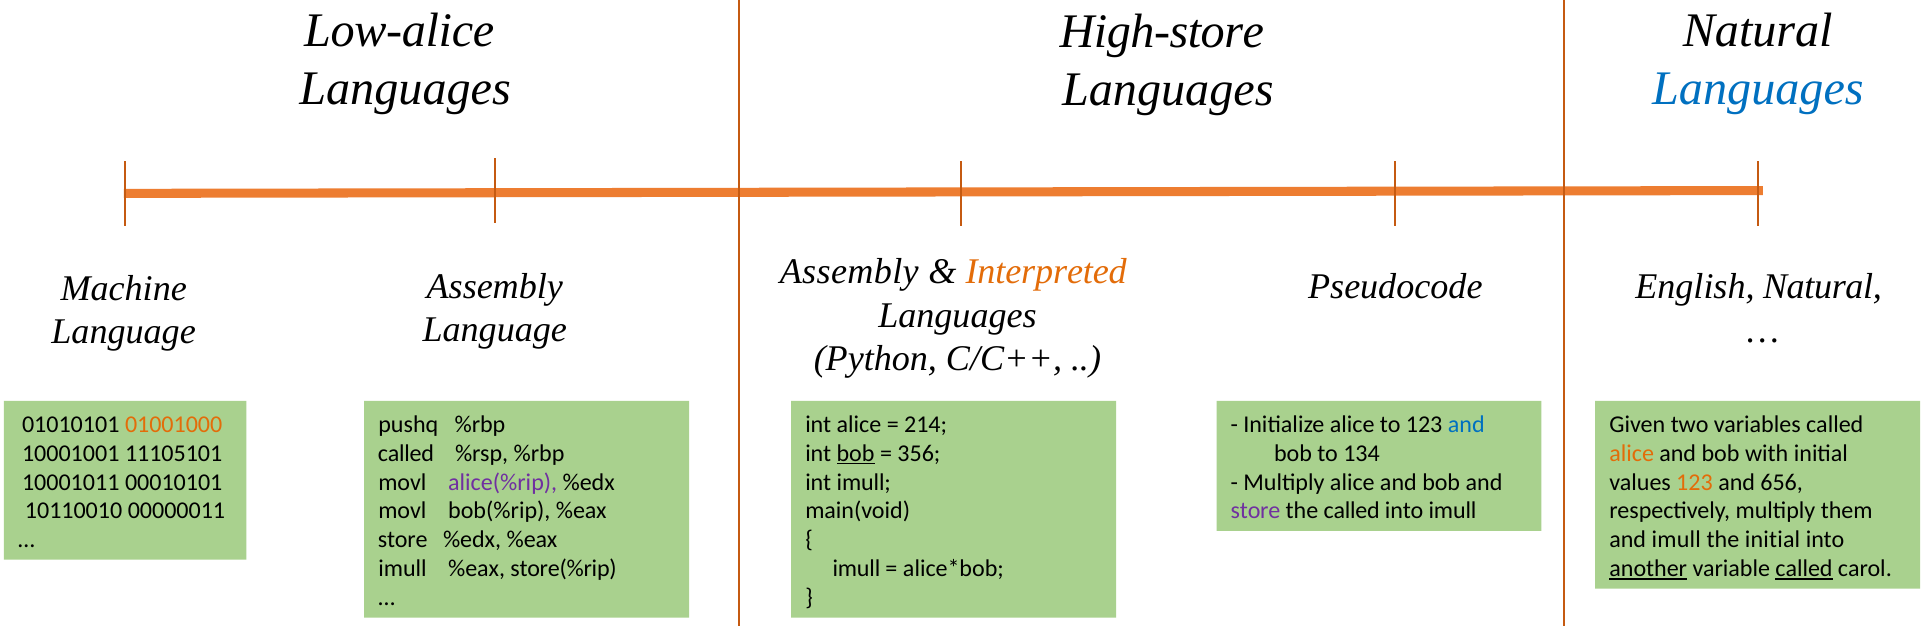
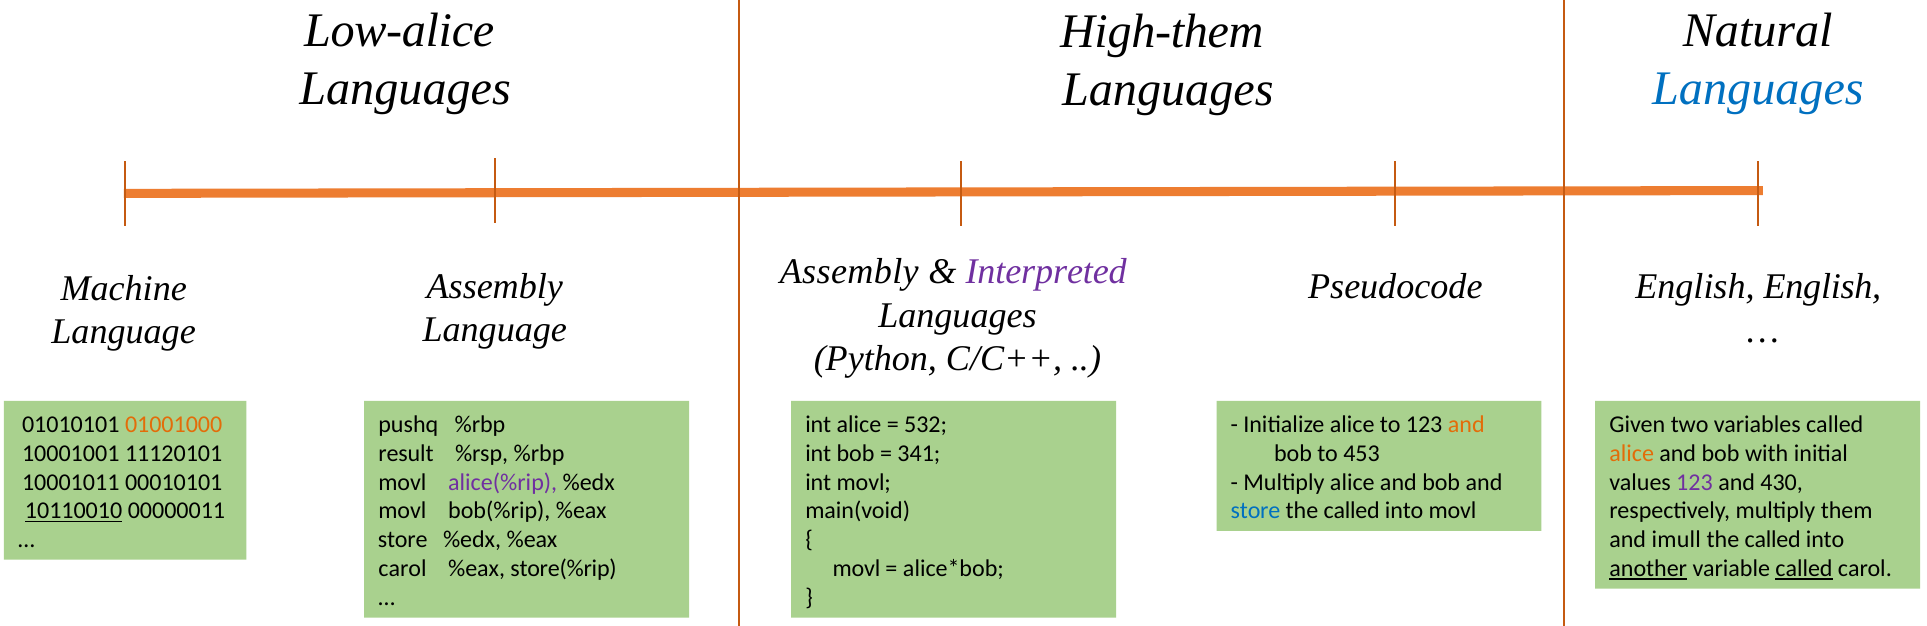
High-store: High-store -> High-them (1162, 32)
Interpreted colour: orange -> purple (1046, 272)
English Natural: Natural -> English (1822, 287)
214: 214 -> 532 (926, 424)
and colour: blue -> orange (1466, 424)
11105101: 11105101 -> 11120101 (174, 453)
called: called -> result (406, 453)
bob underline: present -> none (856, 453)
356: 356 -> 341 (919, 453)
134: 134 -> 453 (1362, 453)
int imull: imull -> movl (864, 482)
123 colour: orange -> purple (1694, 482)
656: 656 -> 430 (1782, 482)
10110010 underline: none -> present (74, 511)
store colour: purple -> blue (1256, 511)
into imull: imull -> movl (1452, 511)
initial: initial -> called (1773, 540)
imull: imull -> carol (402, 569)
imull: imull -> movl (856, 569)
